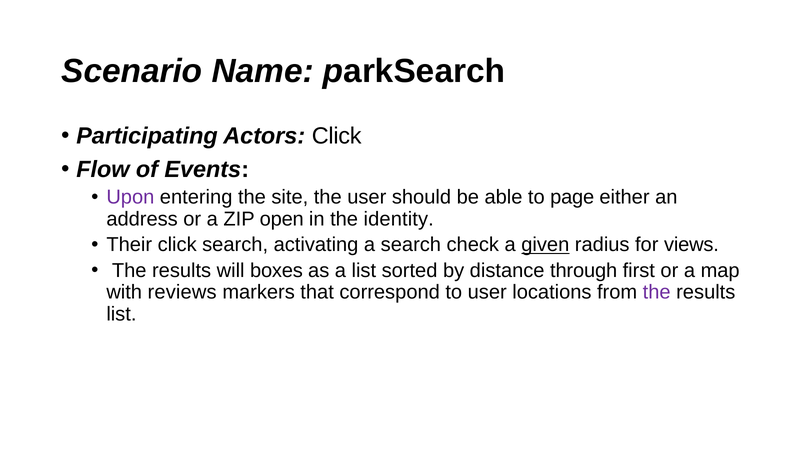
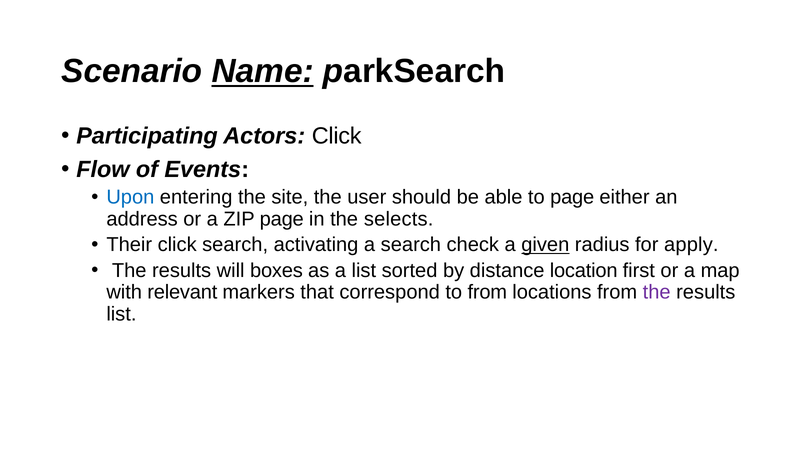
Name underline: none -> present (263, 71)
Upon colour: purple -> blue (130, 197)
ZIP open: open -> page (282, 219)
identity: identity -> selects (399, 219)
views: views -> apply (691, 245)
through: through -> location (584, 270)
reviews: reviews -> relevant (182, 292)
to user: user -> from (487, 292)
